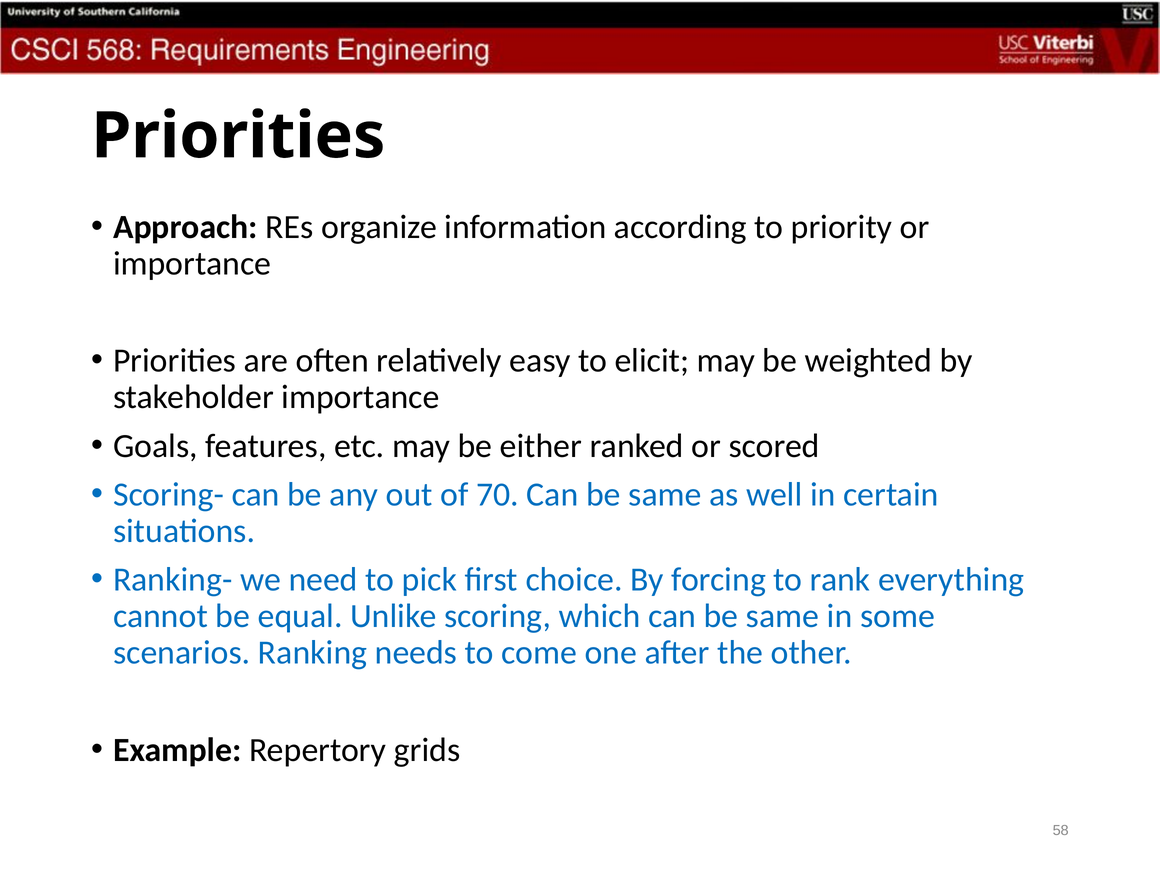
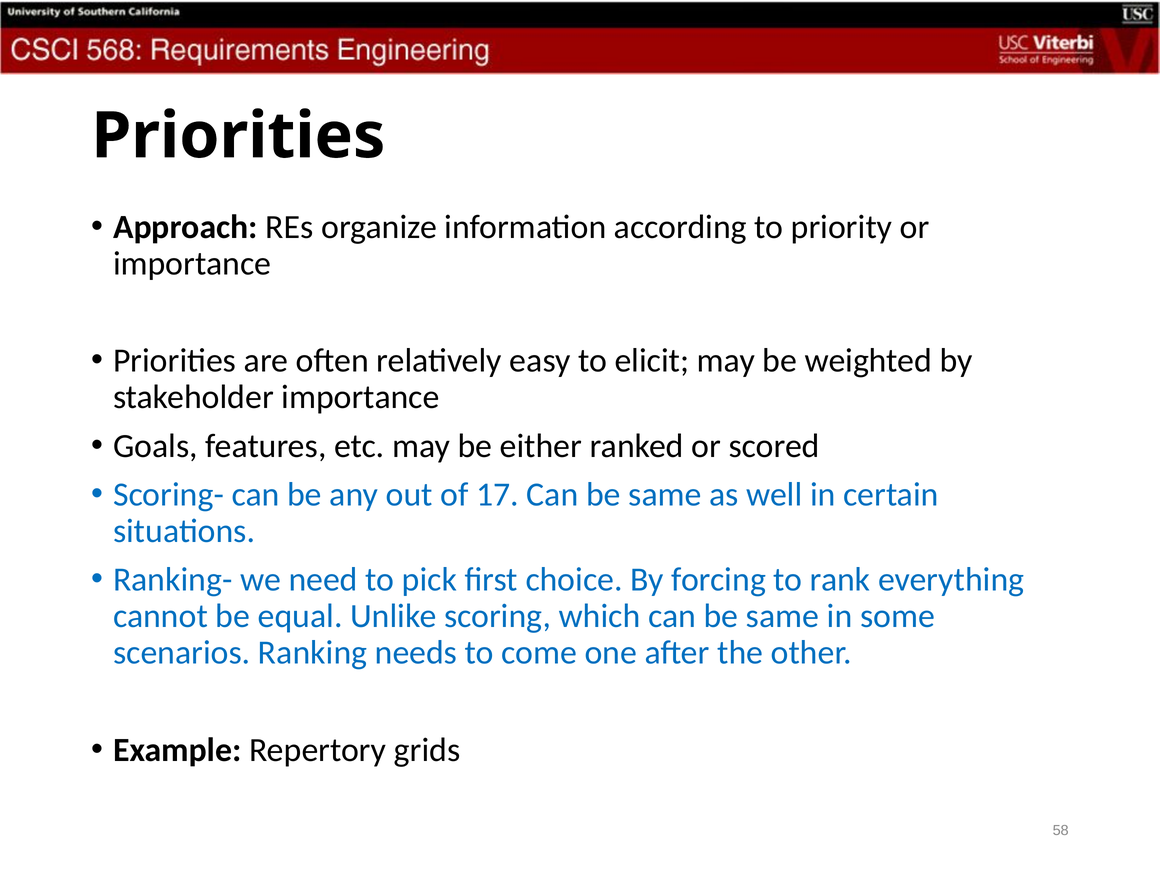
70: 70 -> 17 (497, 494)
